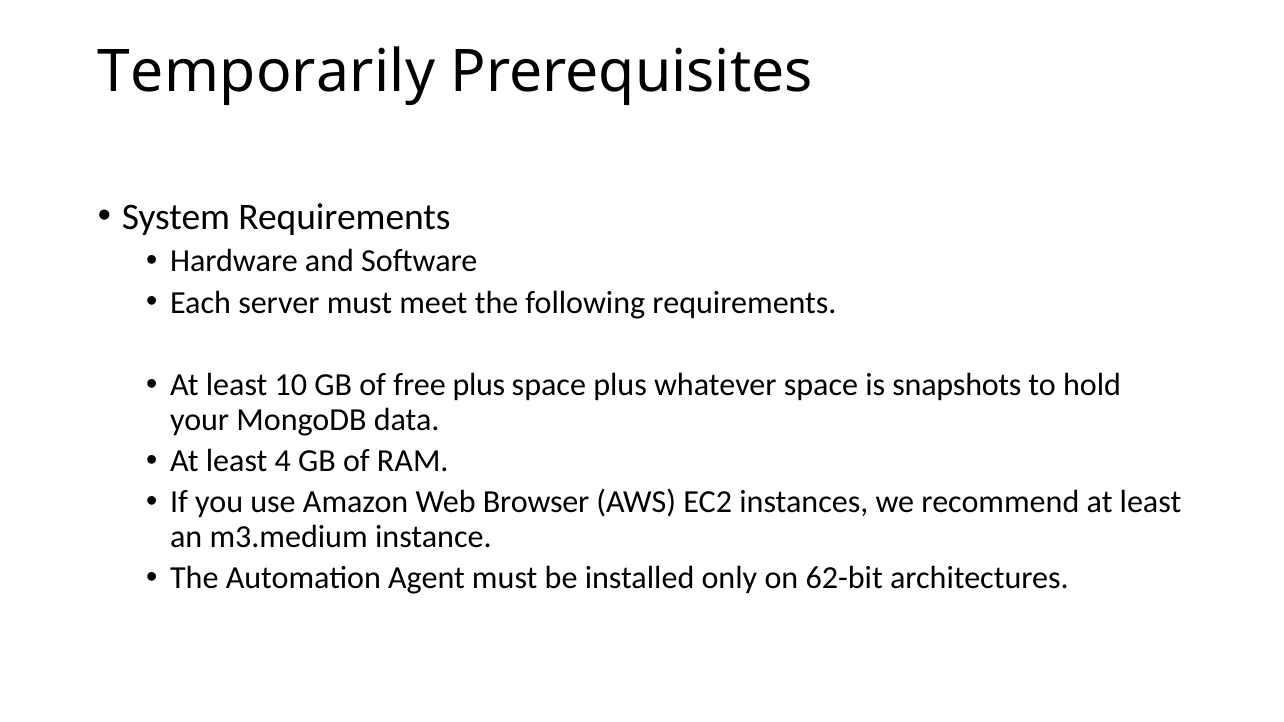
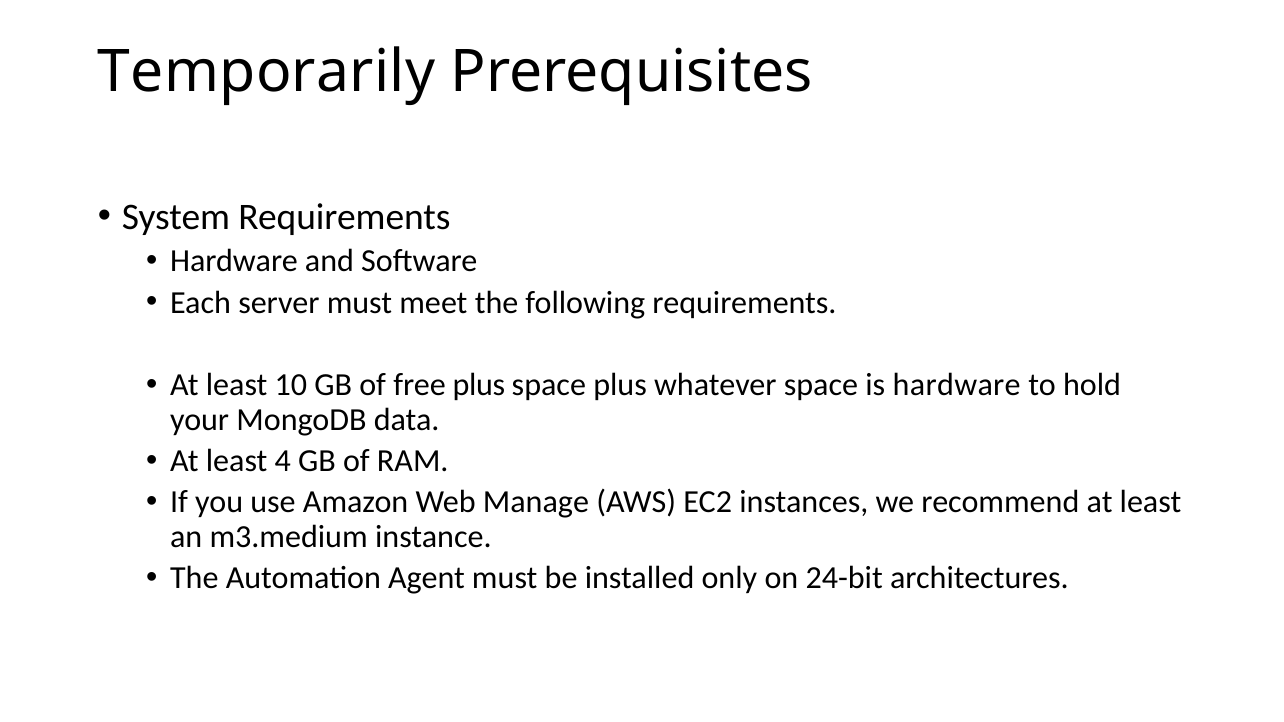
is snapshots: snapshots -> hardware (957, 385)
Browser: Browser -> Manage (536, 503)
62-bit: 62-bit -> 24-bit (844, 579)
